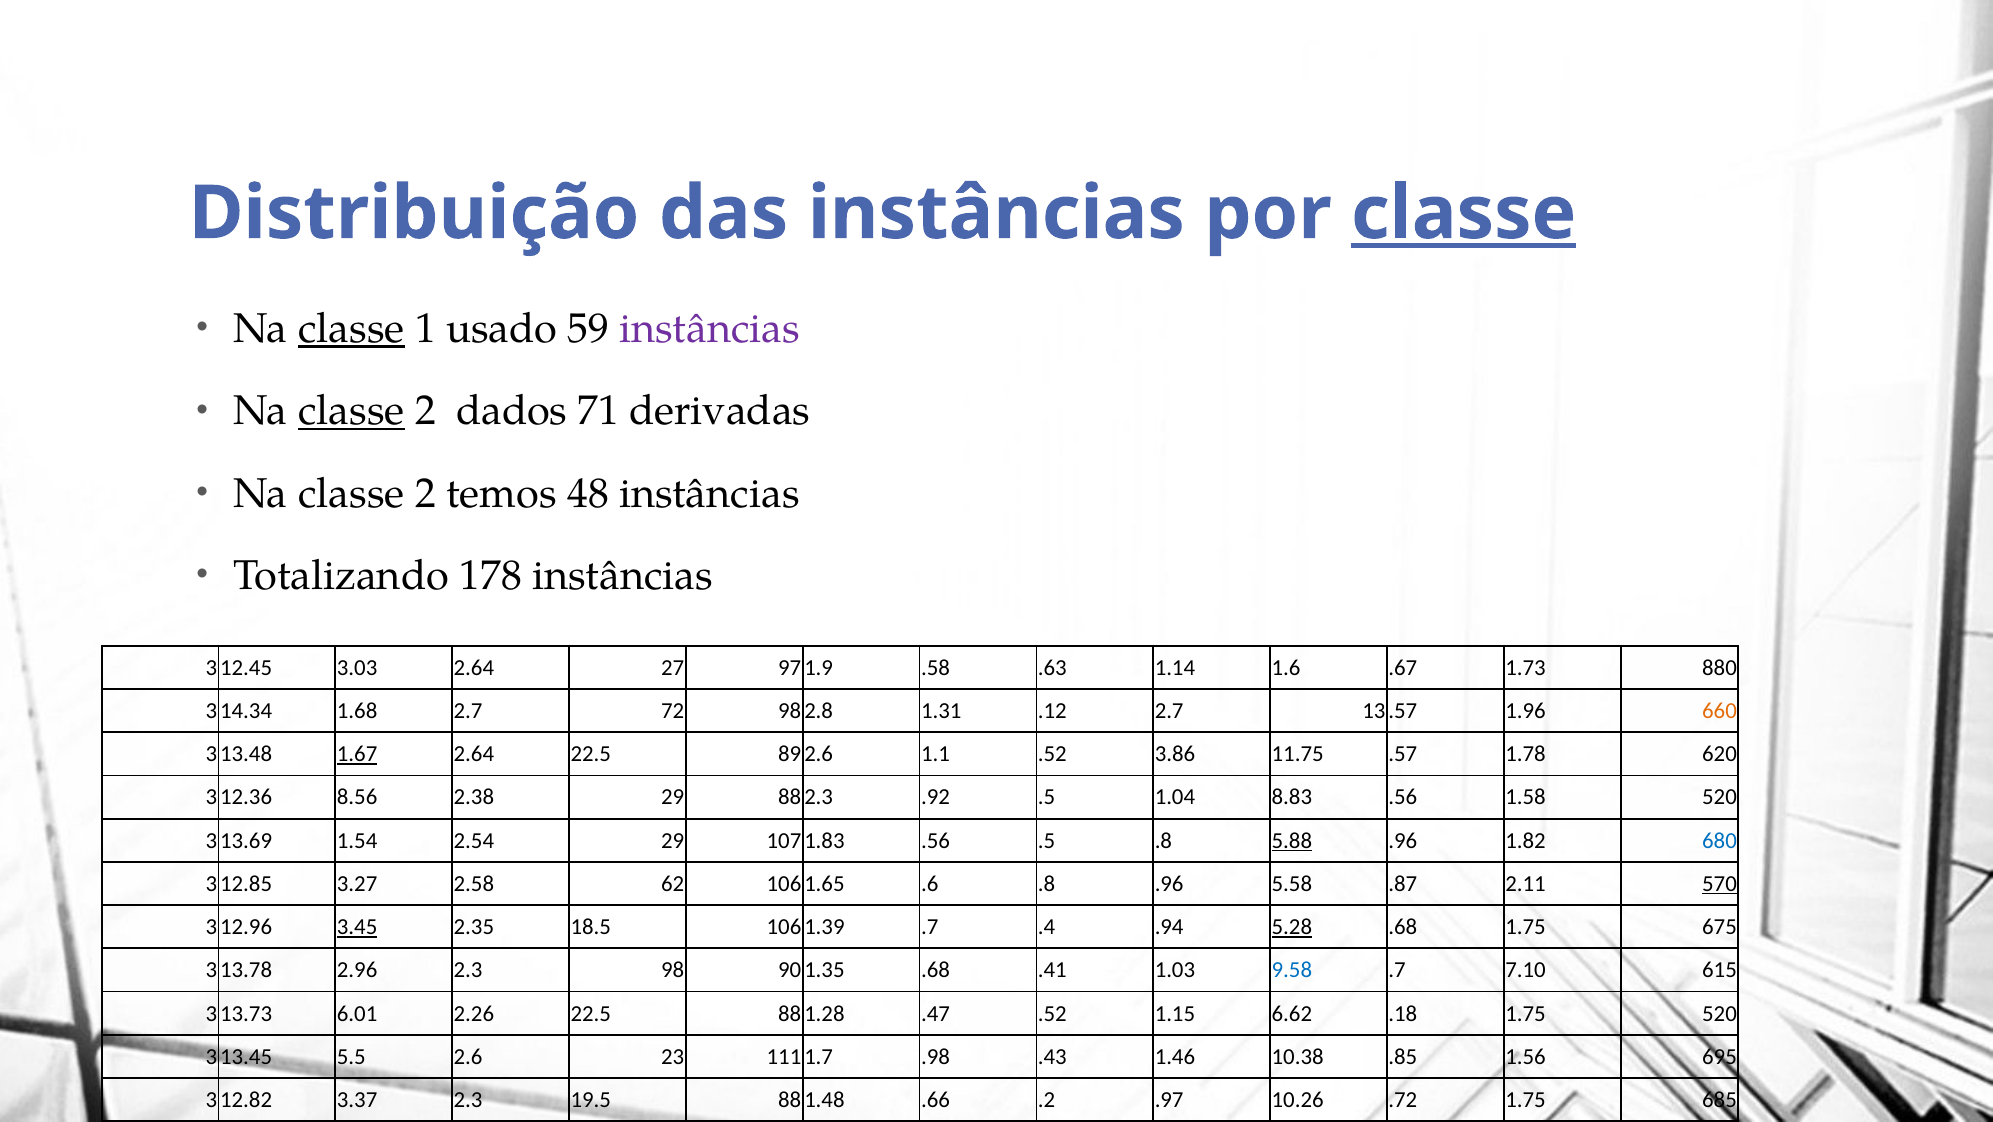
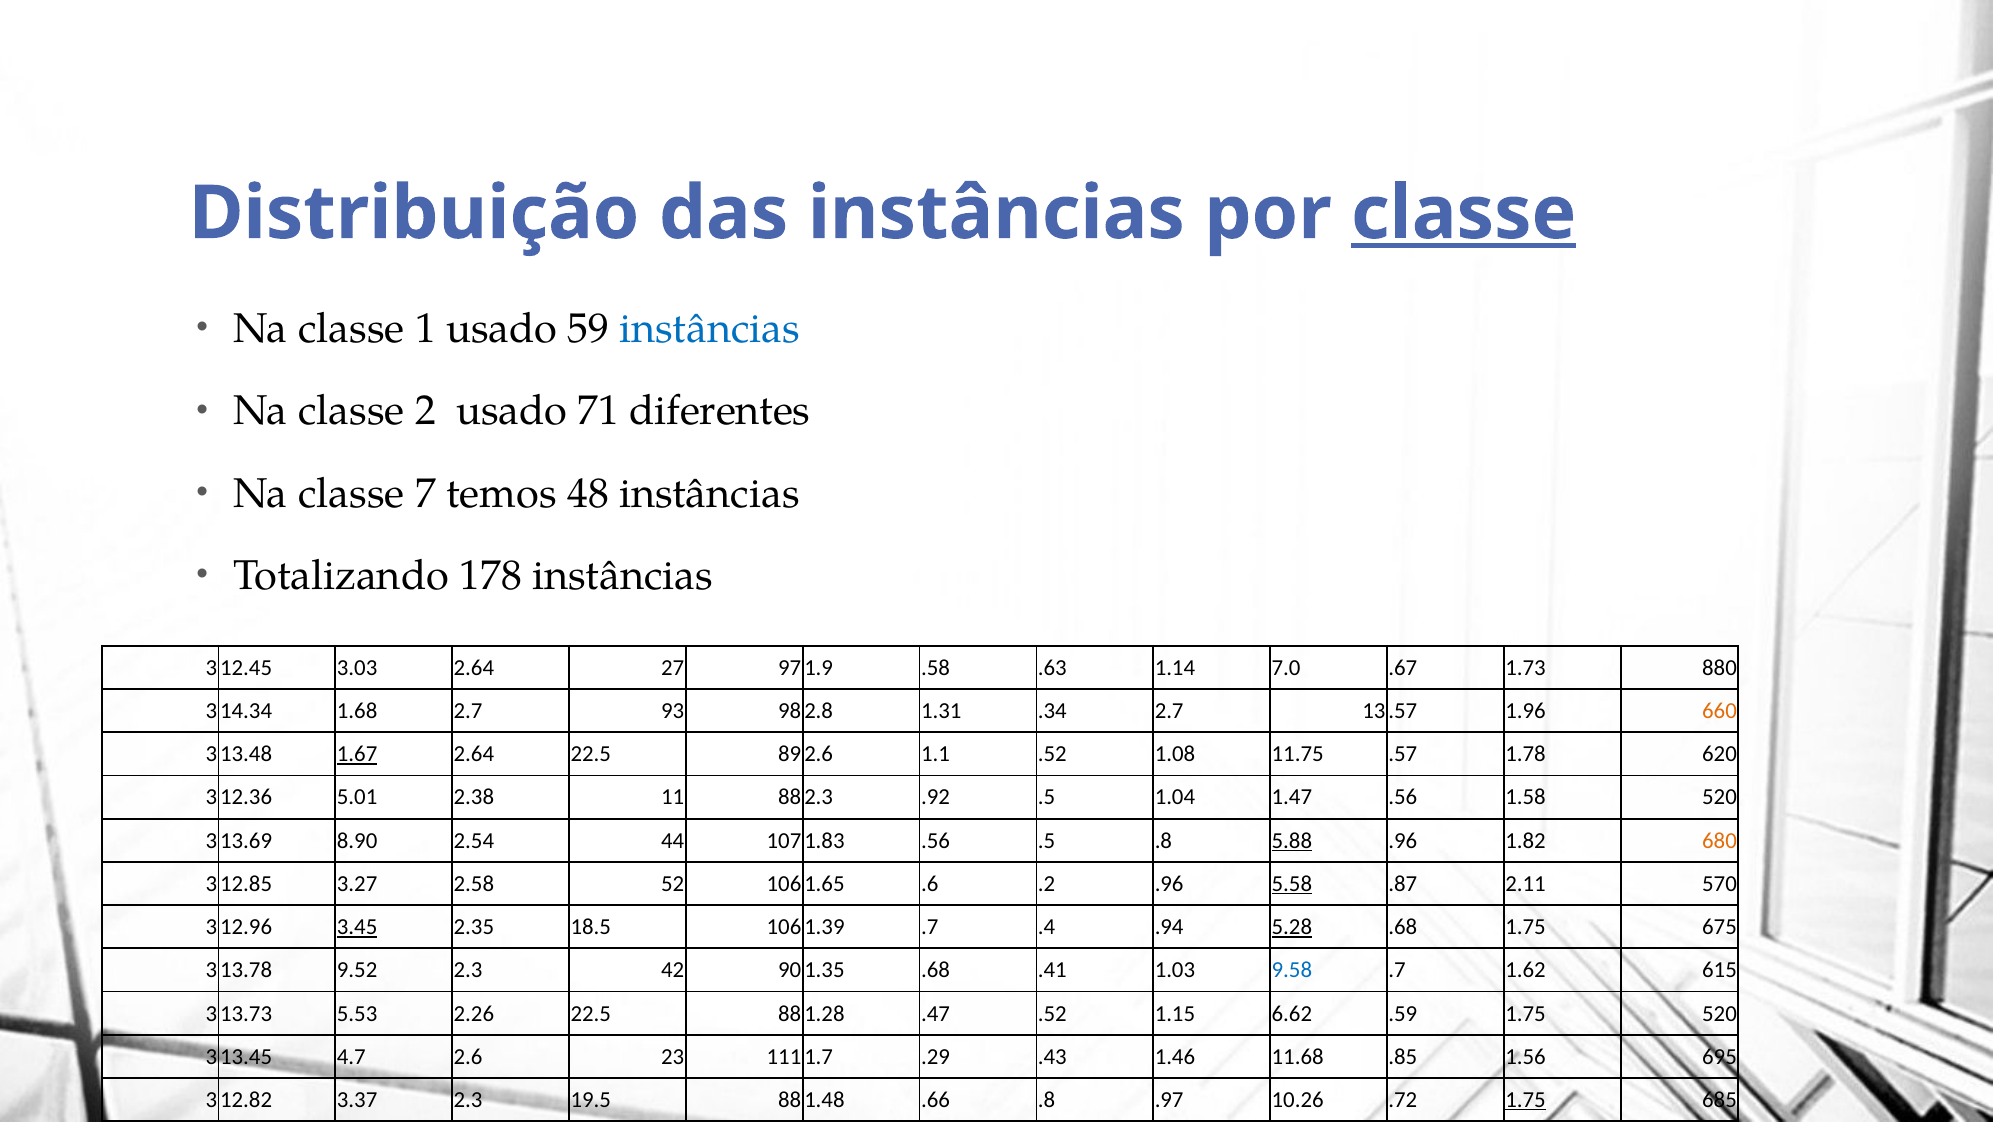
classe underline: present -> none (351, 329)
instâncias colour: purple -> blue (709, 329)
classe underline: present -> none (351, 411)
2 dados: dados -> usado (512, 411)
derivadas: derivadas -> diferentes (720, 411)
2: 2 -> 7 (425, 493)
1.6: 1.6 -> 7.0 (1286, 667)
72: 72 -> 93 (673, 710)
.12: .12 -> .34 (1052, 710)
3.86: 3.86 -> 1.08 (1175, 754)
8.56: 8.56 -> 5.01 (357, 797)
2.38 29: 29 -> 11 (673, 797)
8.83: 8.83 -> 1.47 (1292, 797)
1.54: 1.54 -> 8.90 (357, 840)
2.54 29: 29 -> 44 (673, 840)
680 colour: blue -> orange (1719, 840)
62: 62 -> 52 (673, 883)
.6 .8: .8 -> .2 (1047, 883)
5.58 underline: none -> present (1292, 883)
570 underline: present -> none (1719, 883)
2.96: 2.96 -> 9.52 (357, 970)
98: 98 -> 42 (673, 970)
7.10: 7.10 -> 1.62 (1526, 970)
6.01: 6.01 -> 5.53 (357, 1013)
.18: .18 -> .59 (1403, 1013)
5.5: 5.5 -> 4.7 (351, 1056)
.98: .98 -> .29 (935, 1056)
10.38: 10.38 -> 11.68 (1298, 1056)
.66 .2: .2 -> .8 (1047, 1099)
1.75 underline: none -> present (1526, 1099)
